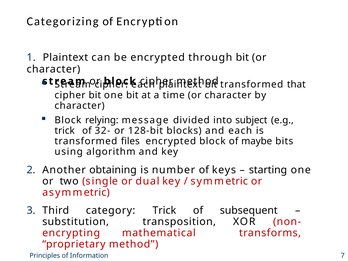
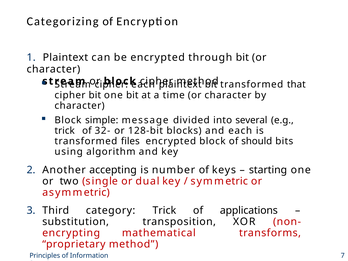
relying: relying -> simple (102, 120)
subject: subject -> several (251, 120)
maybe: maybe -> should (257, 141)
obtaining: obtaining -> accepting (113, 170)
subsequent: subsequent -> applications (249, 210)
